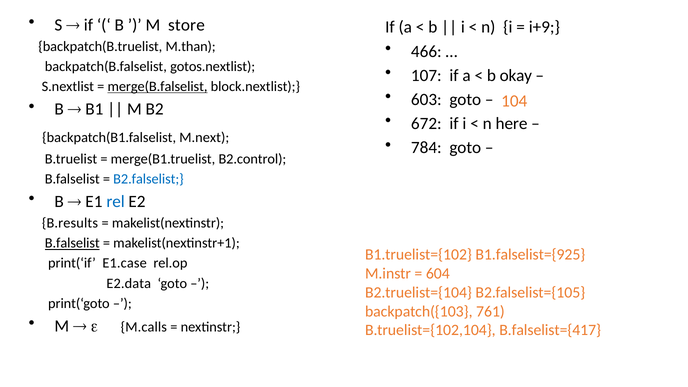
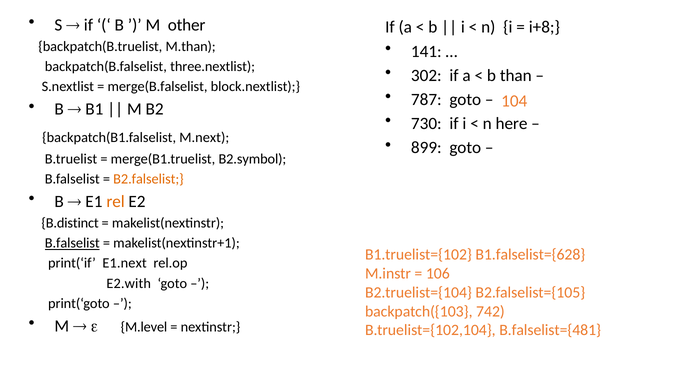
store: store -> other (187, 25)
i+9: i+9 -> i+8 (544, 27)
466: 466 -> 141 (426, 51)
gotos.nextlist: gotos.nextlist -> three.nextlist (213, 67)
107: 107 -> 302 (426, 75)
okay: okay -> than (516, 75)
merge(B.falselist underline: present -> none (158, 87)
603: 603 -> 787 (426, 100)
672: 672 -> 730 (426, 124)
784: 784 -> 899 (426, 148)
B2.control: B2.control -> B2.symbol (252, 159)
B2.falselist colour: blue -> orange (148, 179)
rel colour: blue -> orange (116, 202)
B.results: B.results -> B.distinct (70, 223)
B1.falselist={925: B1.falselist={925 -> B1.falselist={628 (530, 255)
E1.case: E1.case -> E1.next (125, 263)
604: 604 -> 106 (438, 274)
E2.data: E2.data -> E2.with (129, 283)
761: 761 -> 742 (490, 311)
M.calls: M.calls -> M.level (144, 327)
B.falselist={417: B.falselist={417 -> B.falselist={481 (550, 330)
